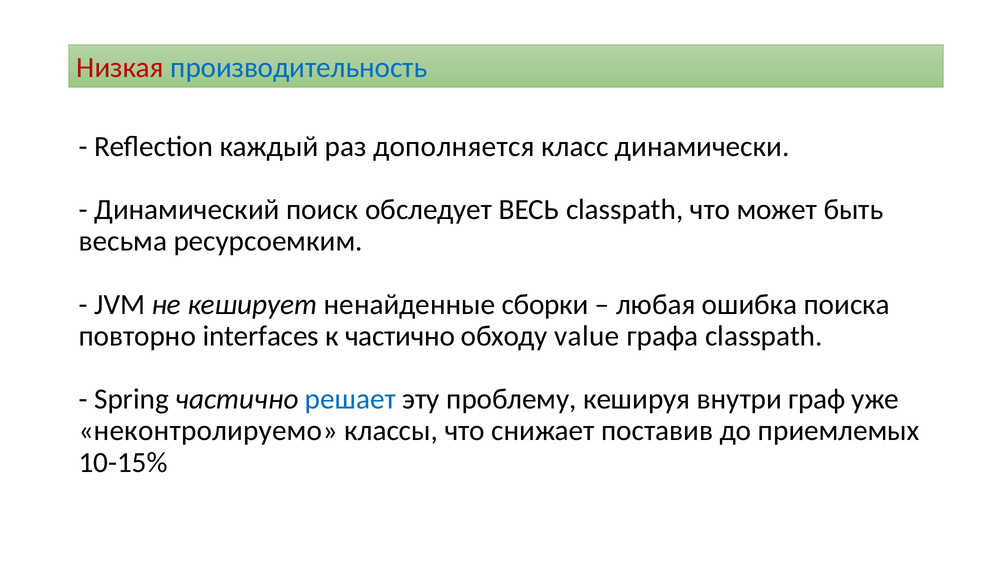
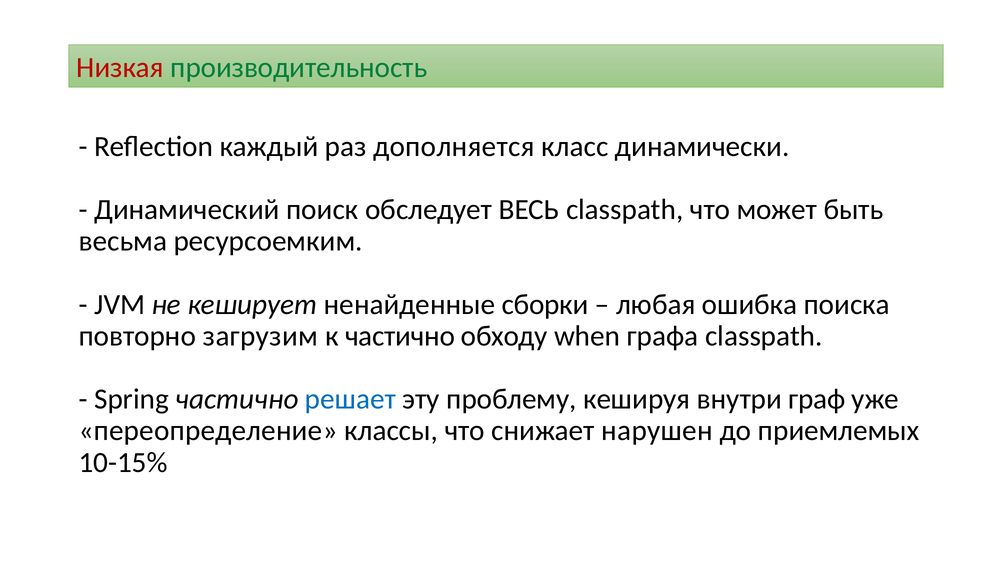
производительность colour: blue -> green (299, 68)
interfaces: interfaces -> загрузим (260, 336)
value: value -> when (587, 336)
неконтролируемо: неконтролируемо -> переопределение (208, 431)
поставив: поставив -> нарушен (657, 431)
